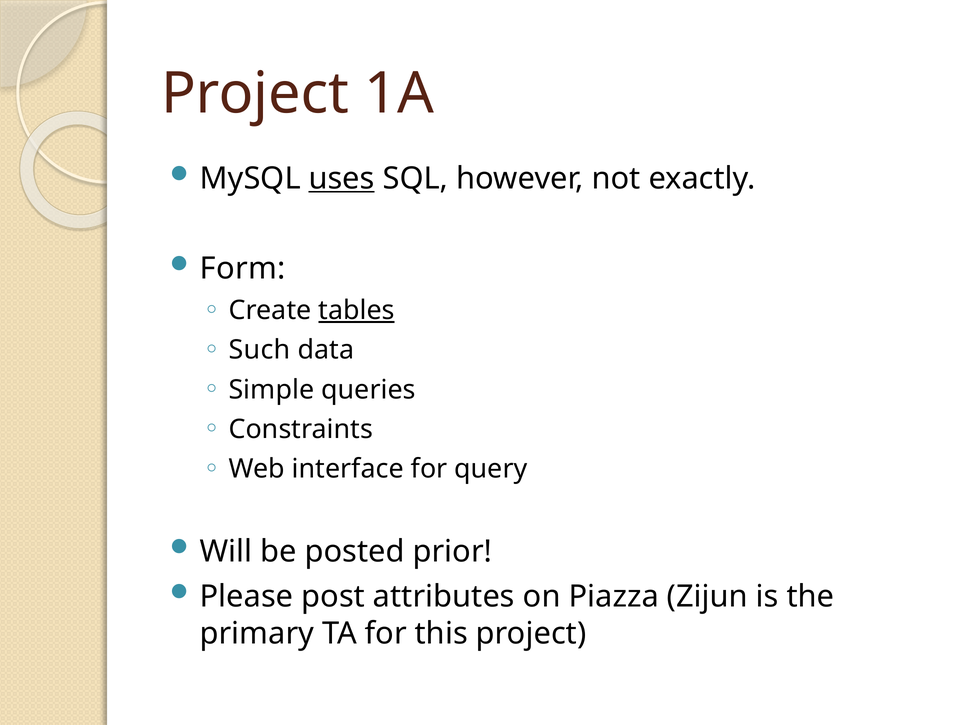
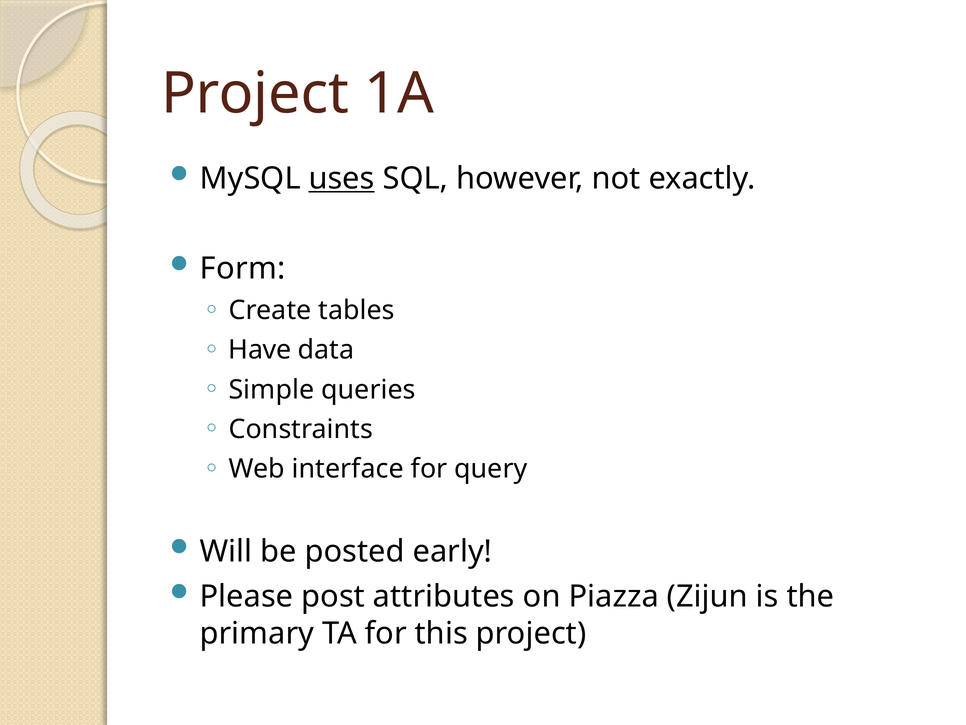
tables underline: present -> none (356, 310)
Such: Such -> Have (260, 350)
prior: prior -> early (452, 551)
